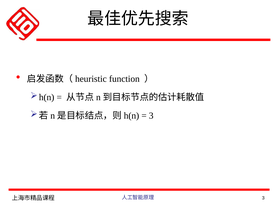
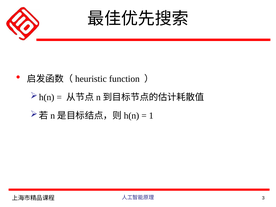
3: 3 -> 1 (151, 116)
